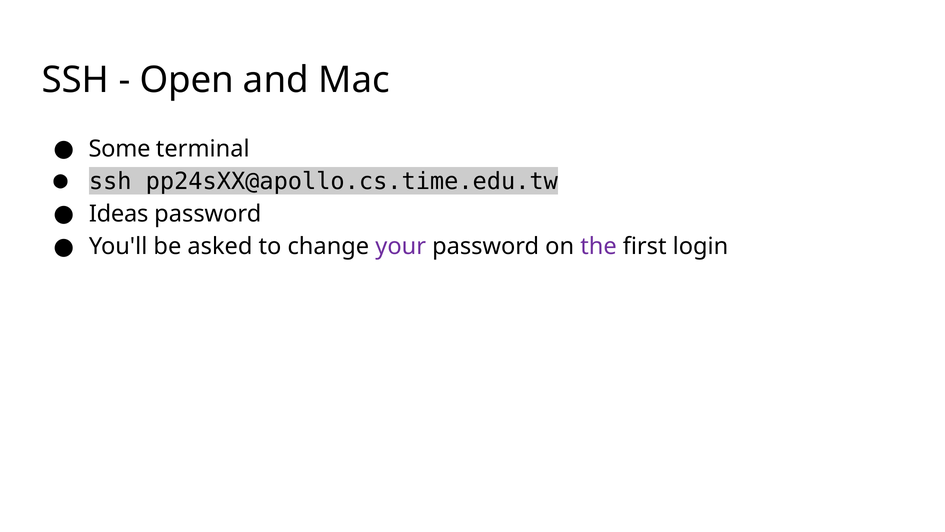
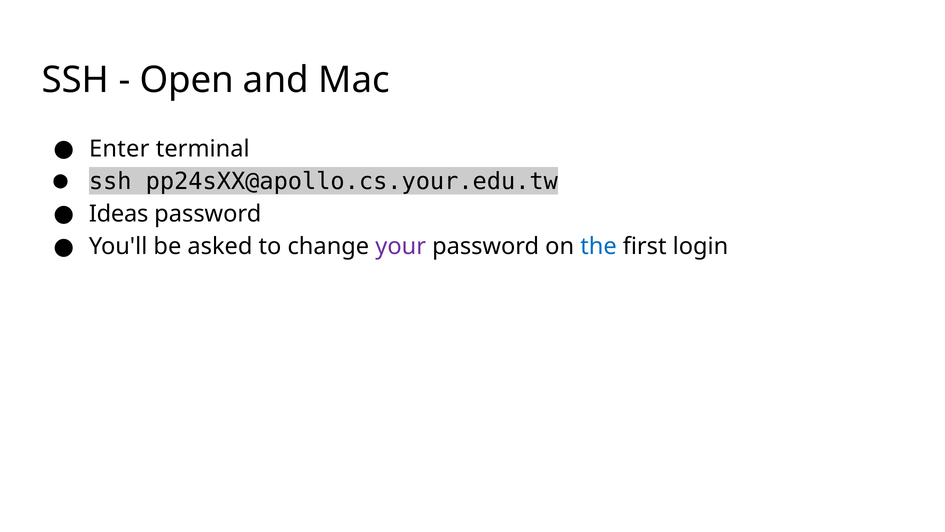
Some: Some -> Enter (119, 149)
pp24sXX@apollo.cs.time.edu.tw: pp24sXX@apollo.cs.time.edu.tw -> pp24sXX@apollo.cs.your.edu.tw (352, 181)
the colour: purple -> blue (599, 246)
